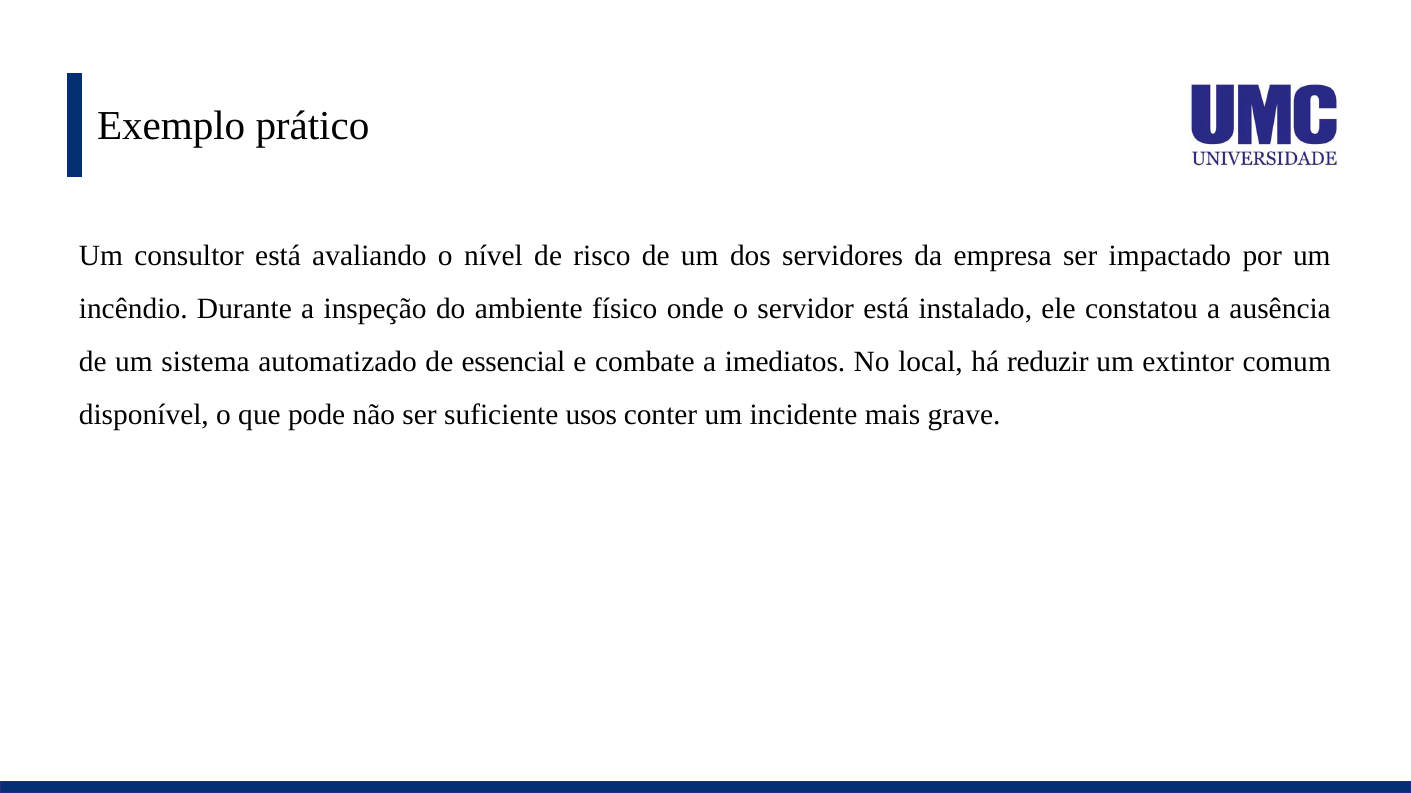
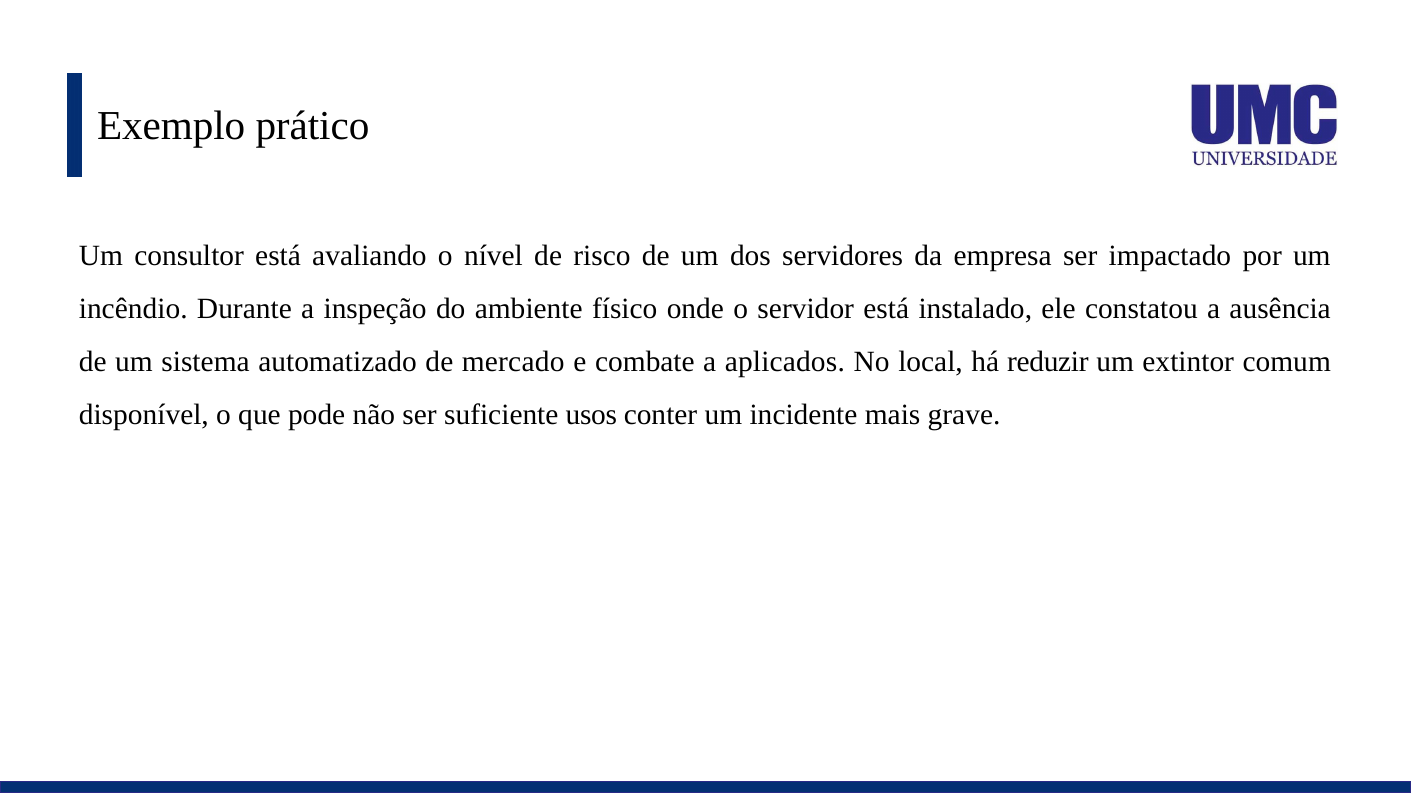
essencial: essencial -> mercado (513, 362)
imediatos: imediatos -> aplicados (785, 362)
